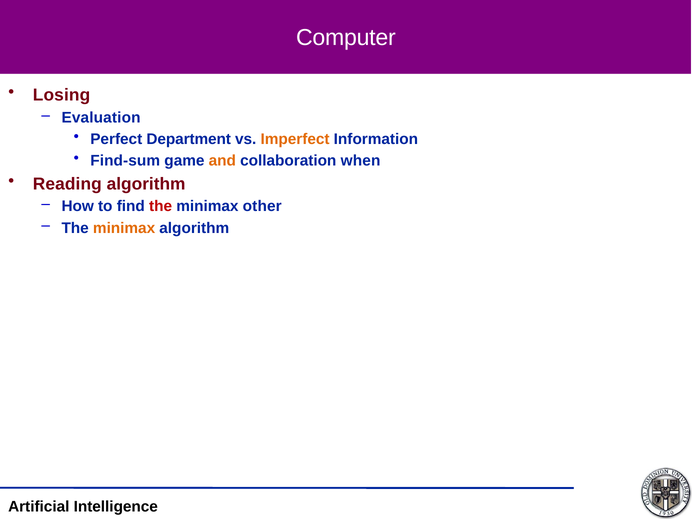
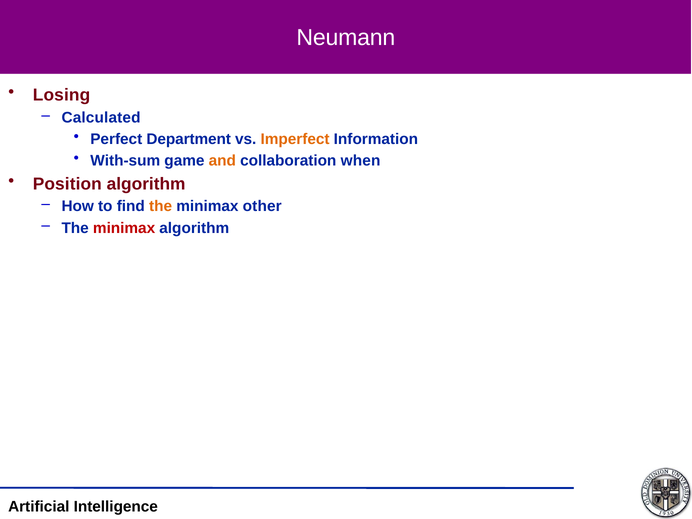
Computer: Computer -> Neumann (346, 38)
Evaluation: Evaluation -> Calculated (101, 118)
Find-sum: Find-sum -> With-sum (125, 161)
Reading: Reading -> Position (67, 184)
the colour: red -> orange (161, 206)
minimax colour: orange -> red (124, 228)
